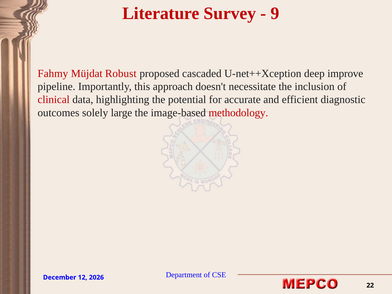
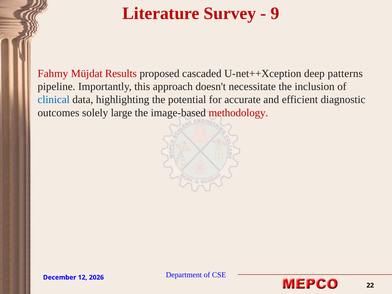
Robust: Robust -> Results (121, 74)
improve: improve -> patterns (345, 74)
clinical colour: red -> blue (54, 100)
